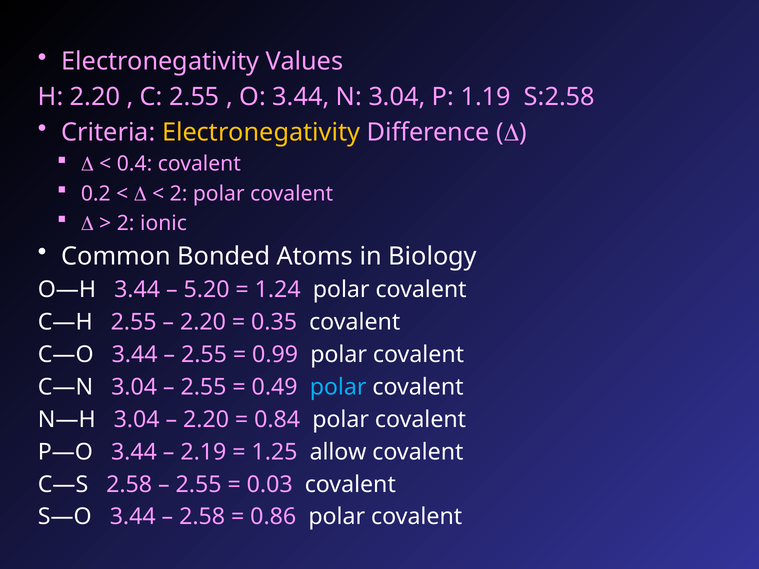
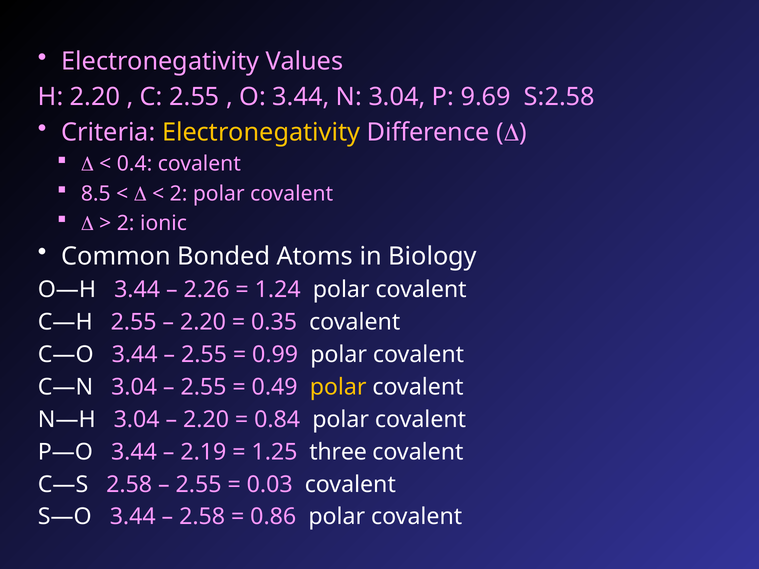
1.19: 1.19 -> 9.69 (486, 97)
0.2: 0.2 -> 8.5 (96, 194)
5.20: 5.20 -> 2.26 (207, 290)
polar colour: light blue -> yellow (338, 387)
allow: allow -> three (338, 452)
